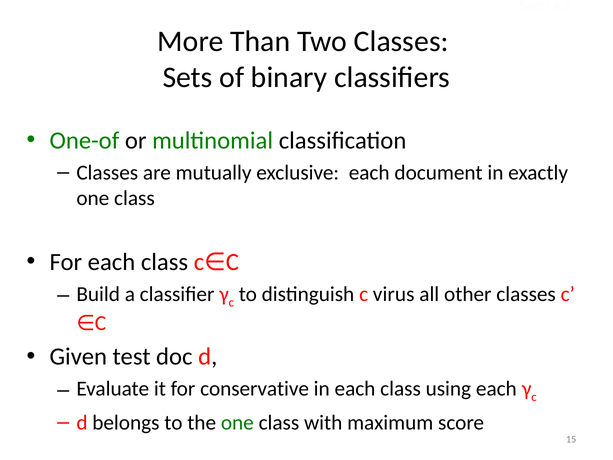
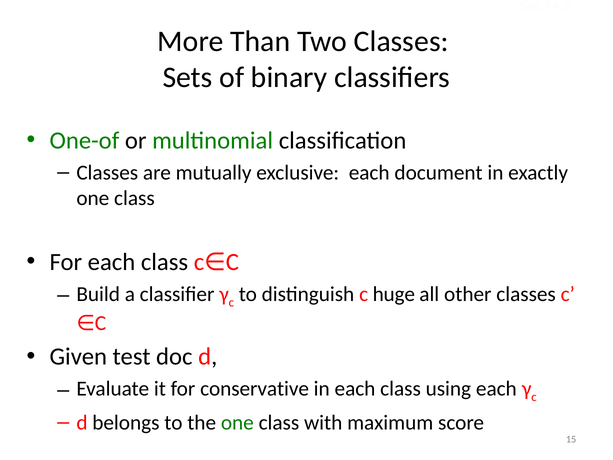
virus: virus -> huge (394, 294)
